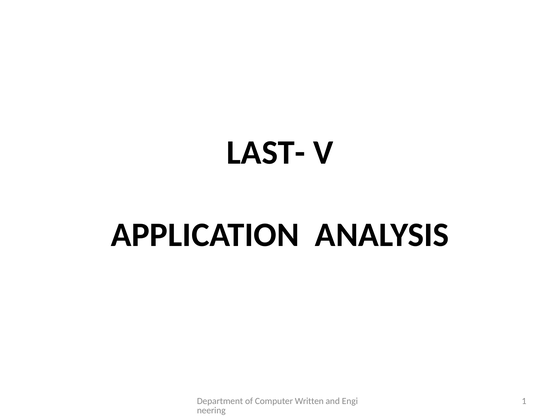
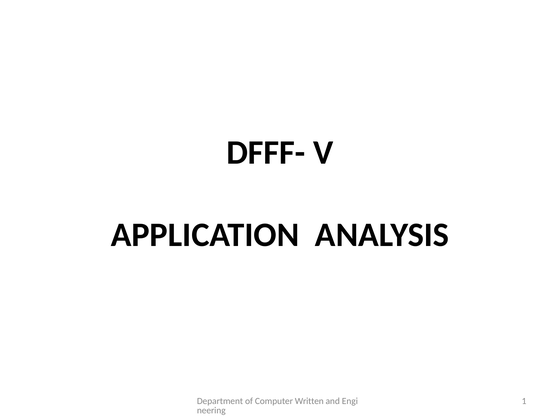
LAST-: LAST- -> DFFF- (266, 153)
